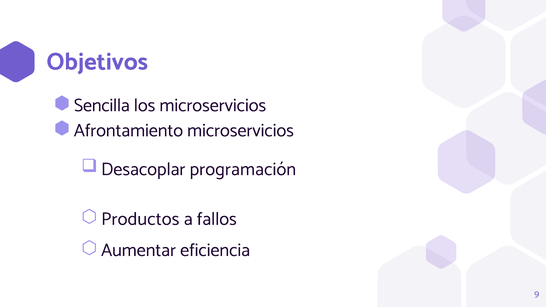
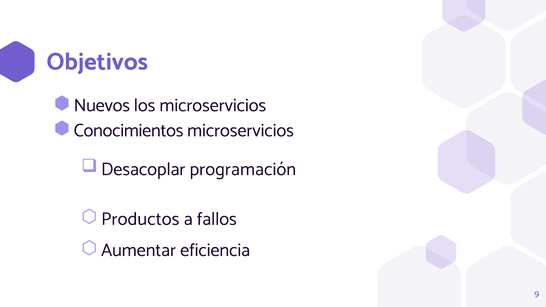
Sencilla: Sencilla -> Nuevos (102, 105)
Afrontamiento: Afrontamiento -> Conocimientos (129, 130)
